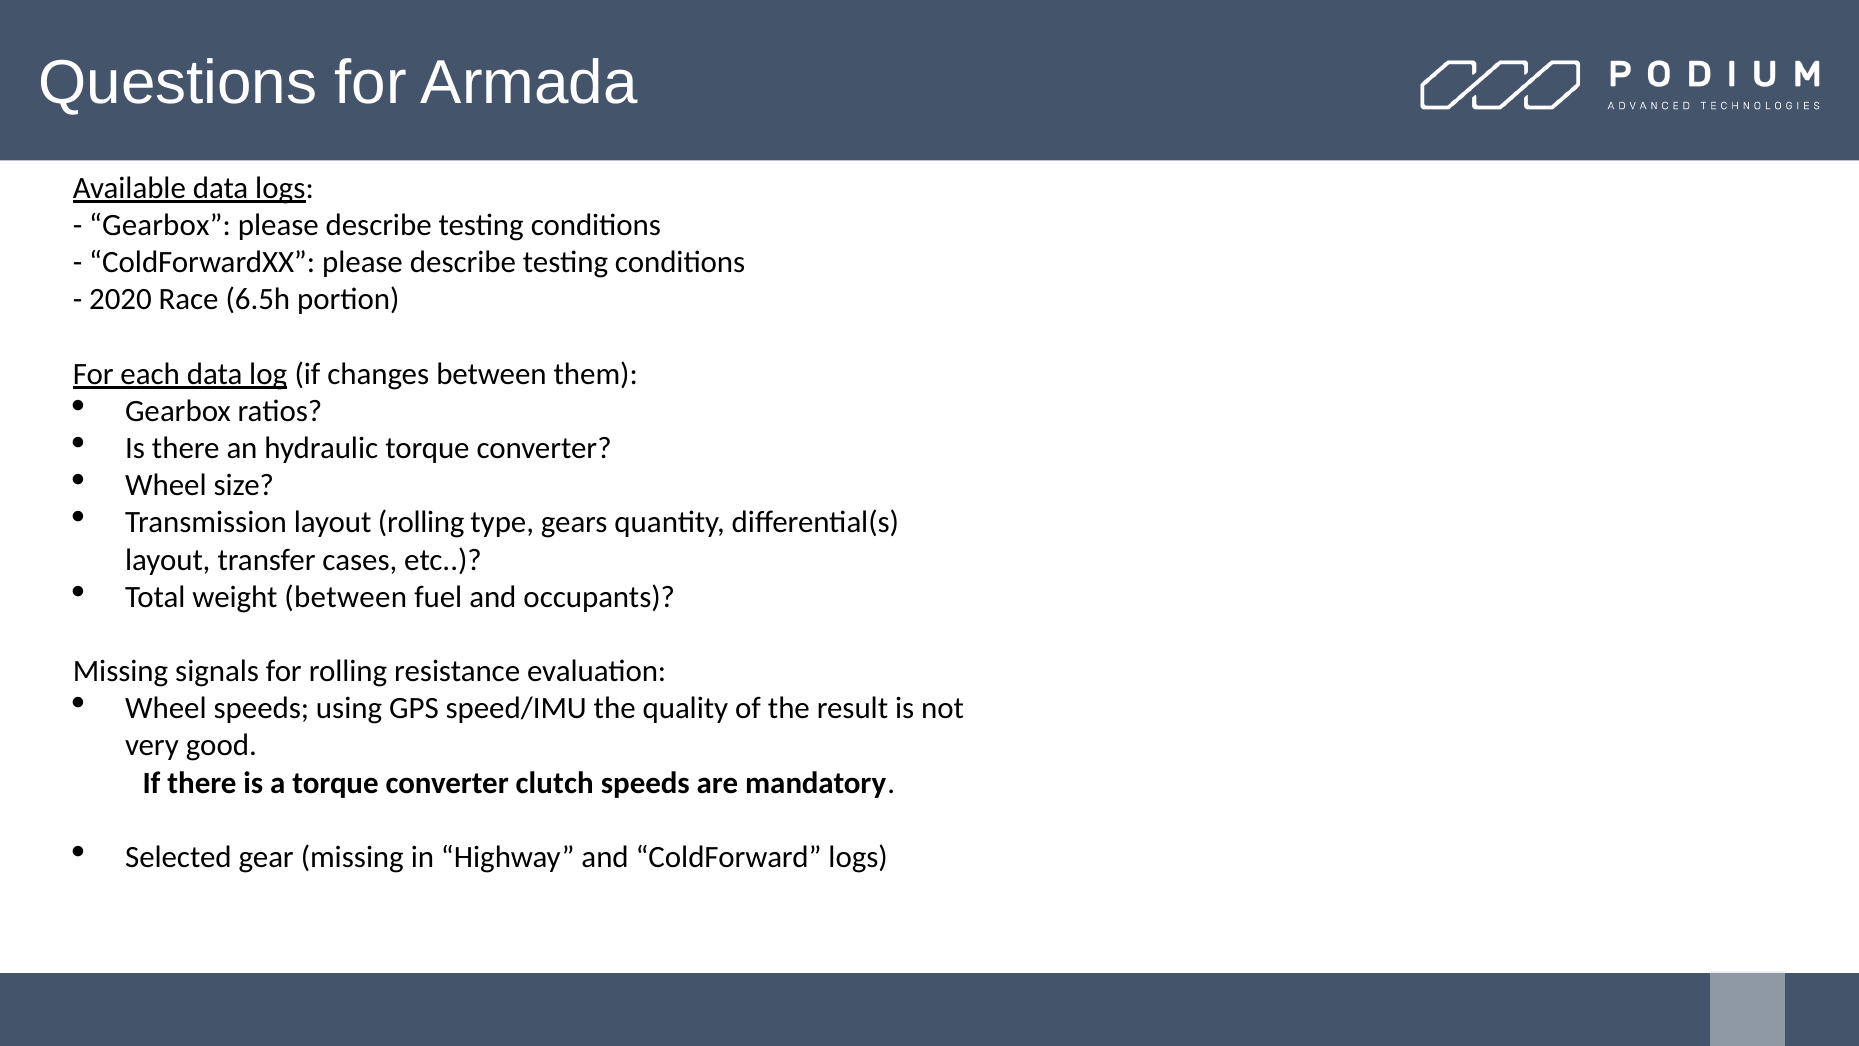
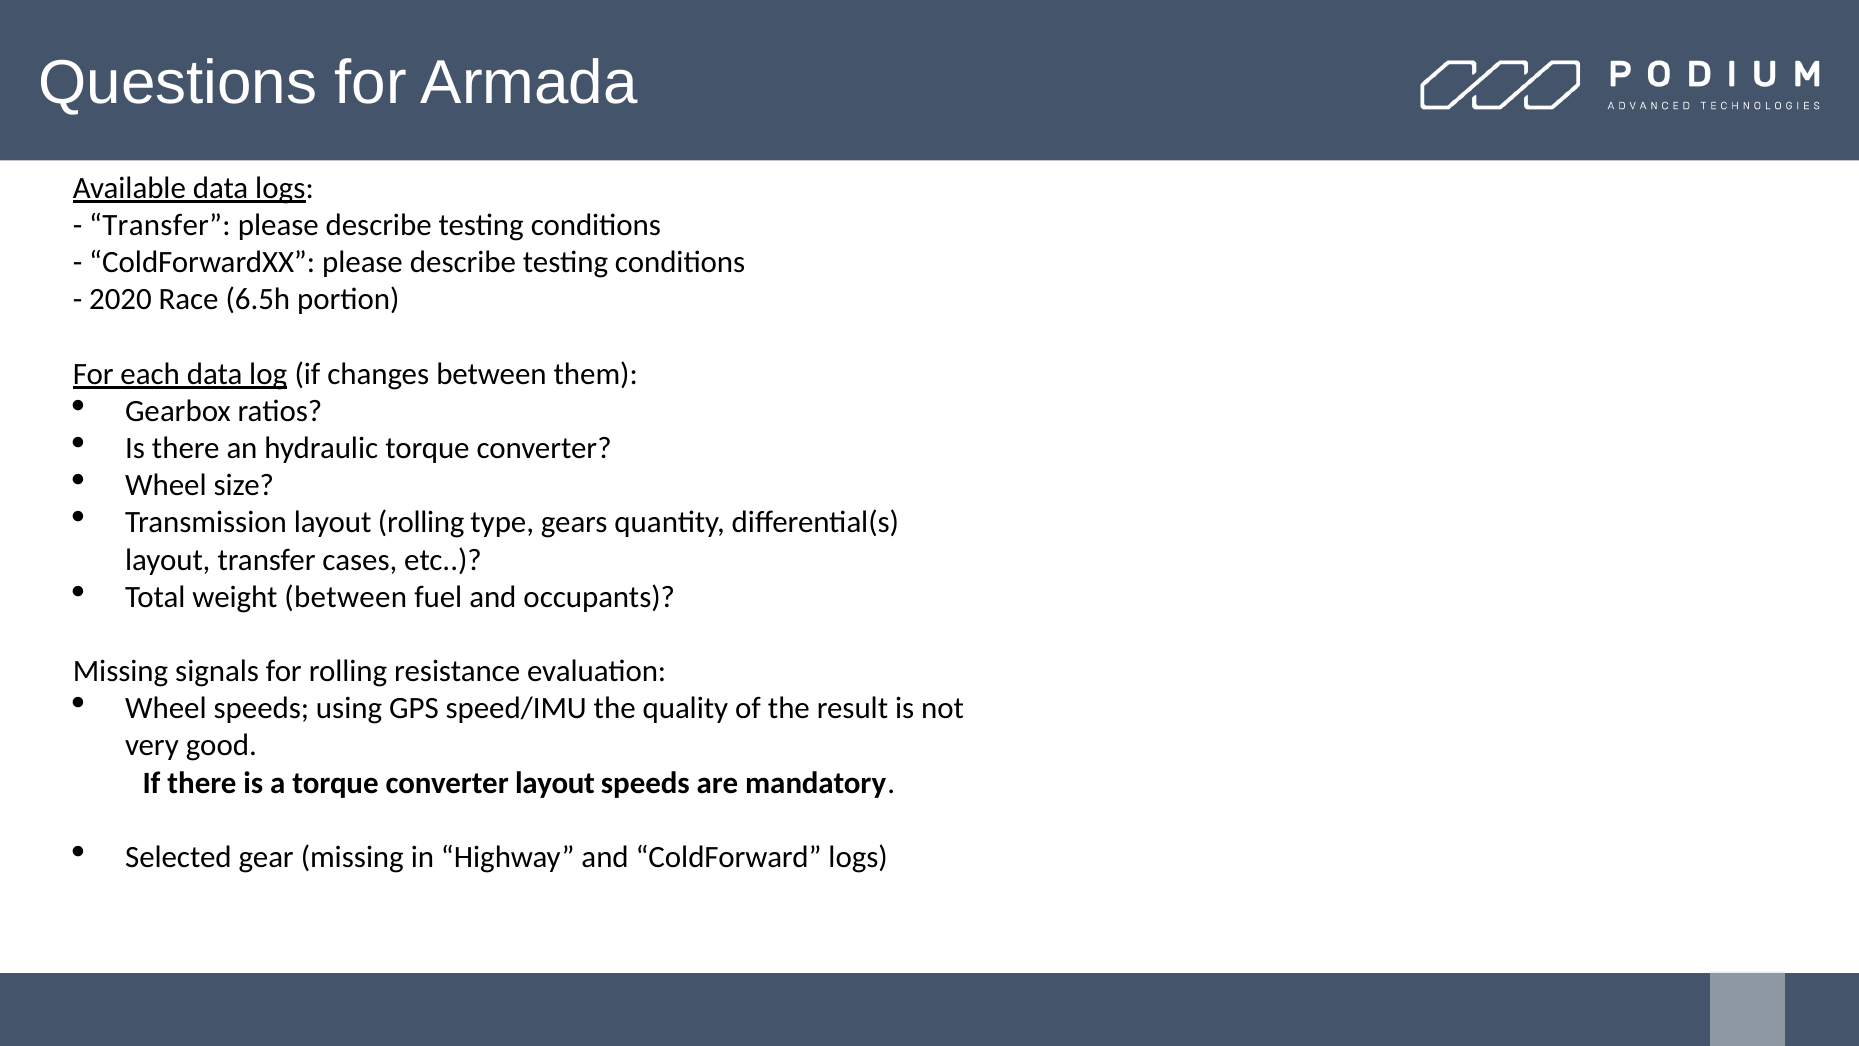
Gearbox: Gearbox -> Transfer (160, 225)
converter clutch: clutch -> layout (555, 783)
